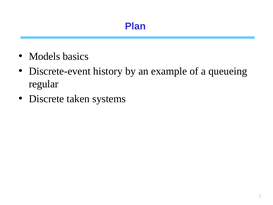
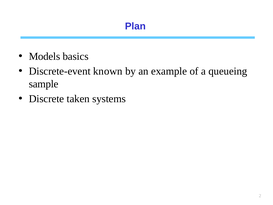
history: history -> known (108, 71)
regular: regular -> sample (44, 84)
